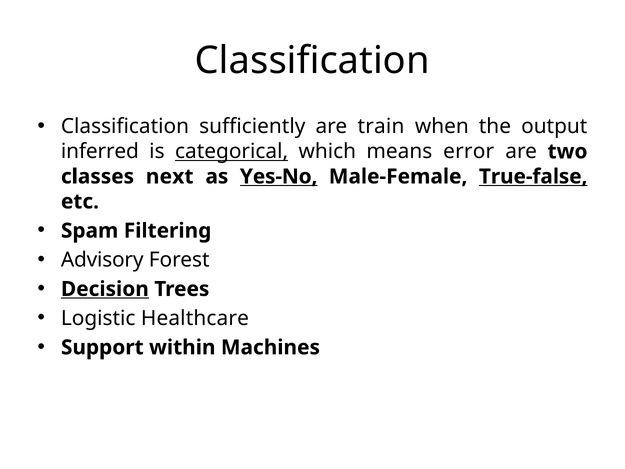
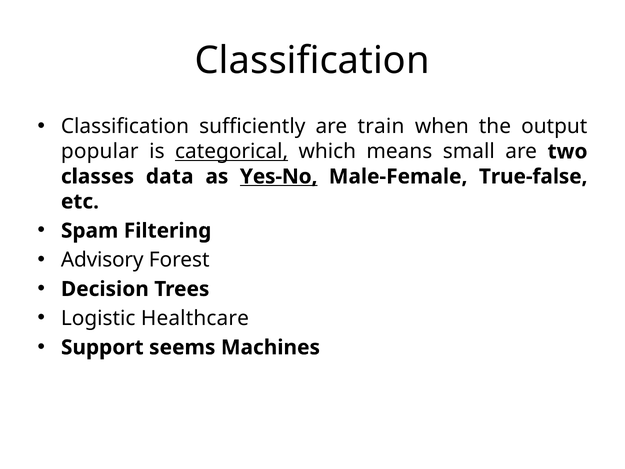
inferred: inferred -> popular (100, 151)
error: error -> small (469, 151)
next: next -> data (170, 176)
True-false underline: present -> none (533, 176)
Decision underline: present -> none (105, 289)
within: within -> seems (182, 347)
